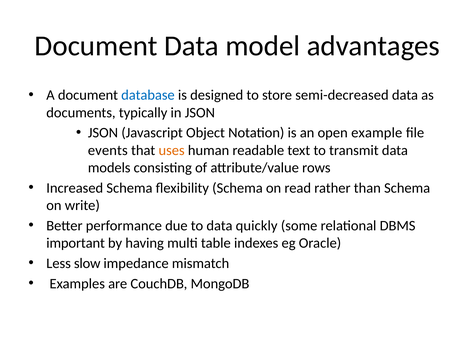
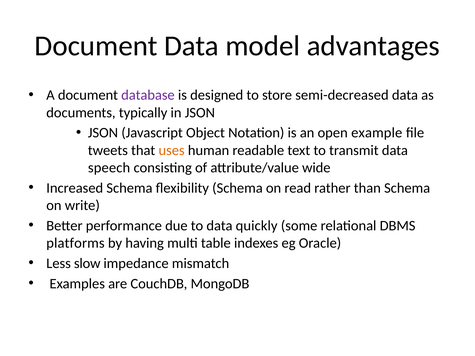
database colour: blue -> purple (148, 95)
events: events -> tweets (108, 150)
models: models -> speech (109, 168)
rows: rows -> wide (316, 168)
important: important -> platforms (75, 243)
